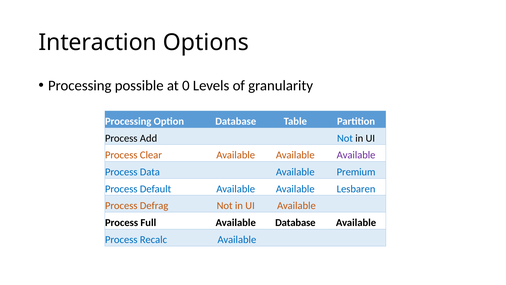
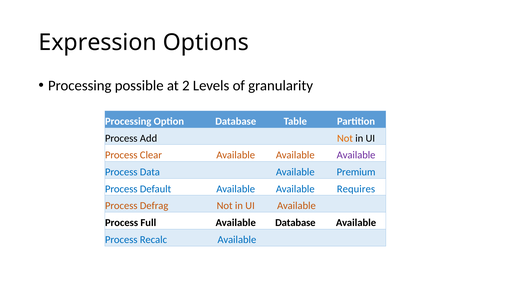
Interaction: Interaction -> Expression (98, 43)
0: 0 -> 2 (186, 86)
Not colour: blue -> orange (345, 138)
Lesbaren: Lesbaren -> Requires (356, 189)
